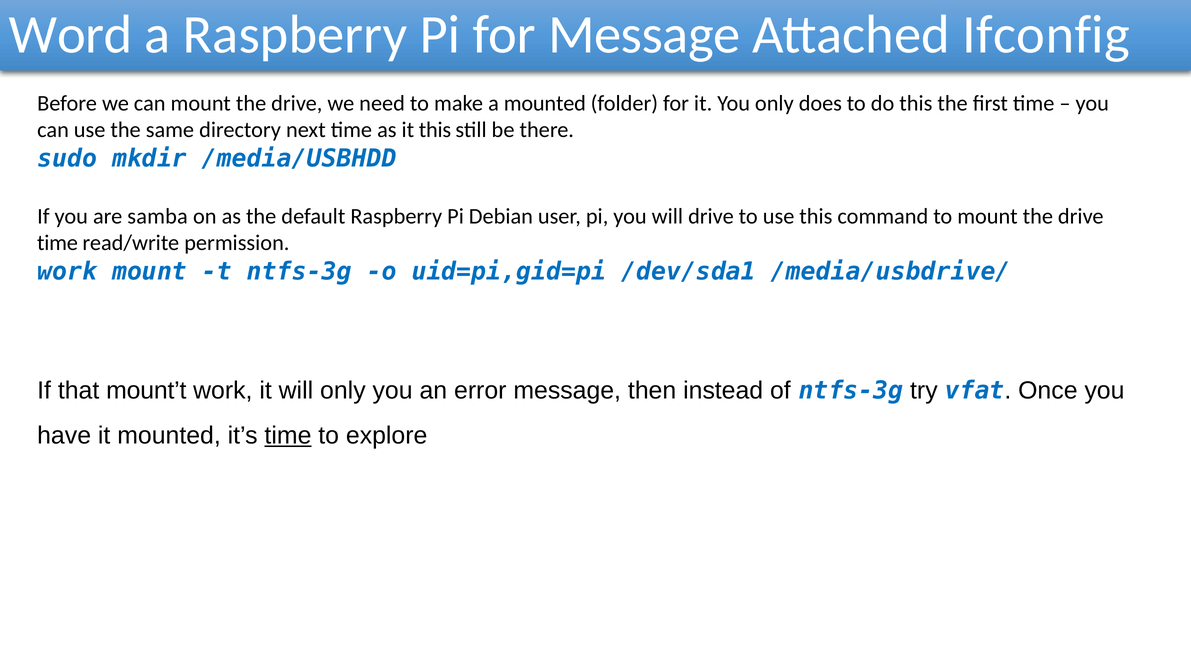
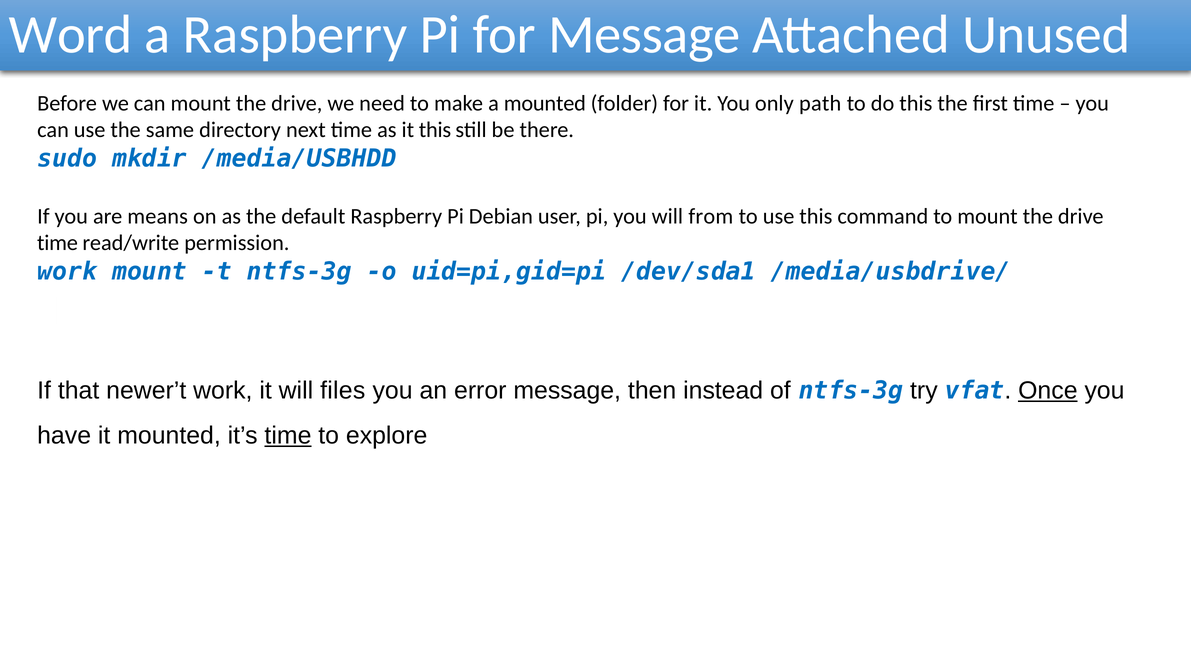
Ifconfig: Ifconfig -> Unused (1046, 35)
does: does -> path (820, 103)
samba: samba -> means (158, 216)
will drive: drive -> from (711, 216)
mount’t: mount’t -> newer’t (146, 391)
will only: only -> files (343, 391)
Once underline: none -> present (1048, 391)
